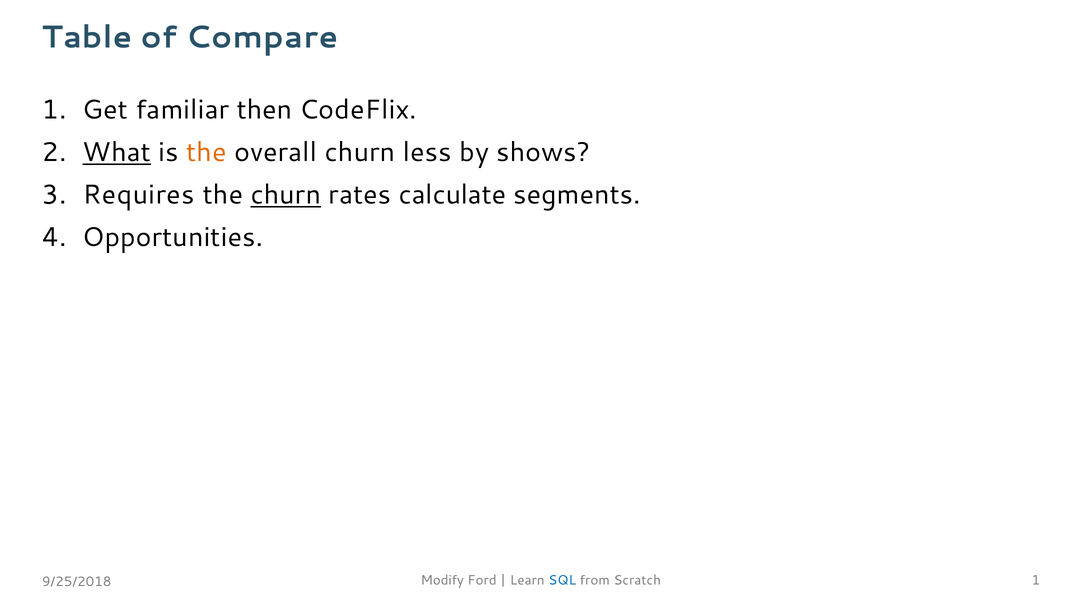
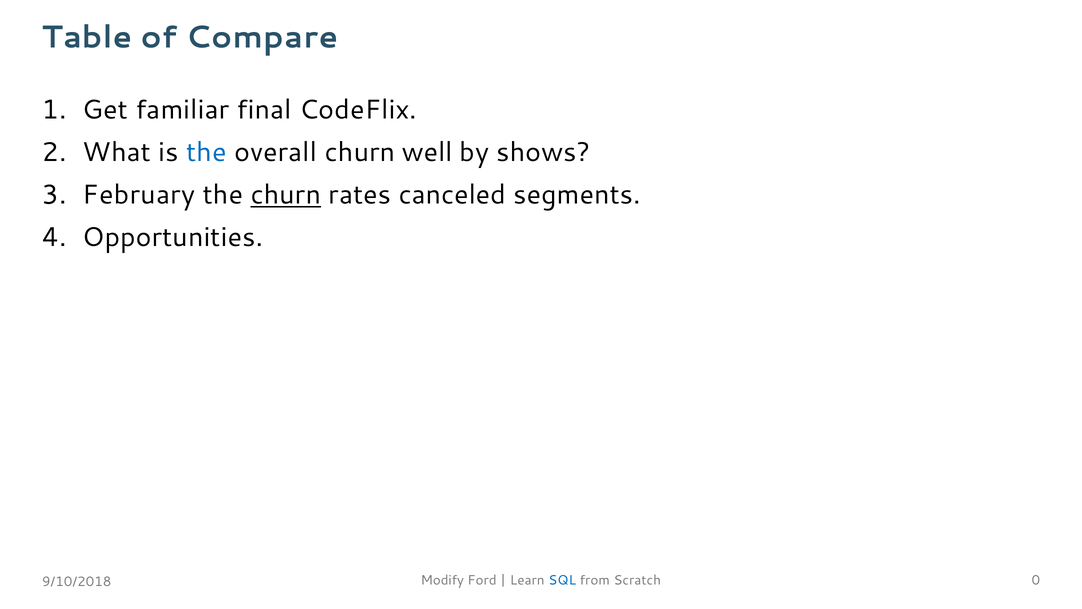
then: then -> final (264, 110)
What underline: present -> none (117, 152)
the colour: orange -> blue (206, 152)
less: less -> well (427, 152)
Requires: Requires -> February (139, 195)
calculate: calculate -> canceled (452, 195)
Scratch 1: 1 -> 0 (1036, 580)
9/25/2018: 9/25/2018 -> 9/10/2018 (77, 581)
